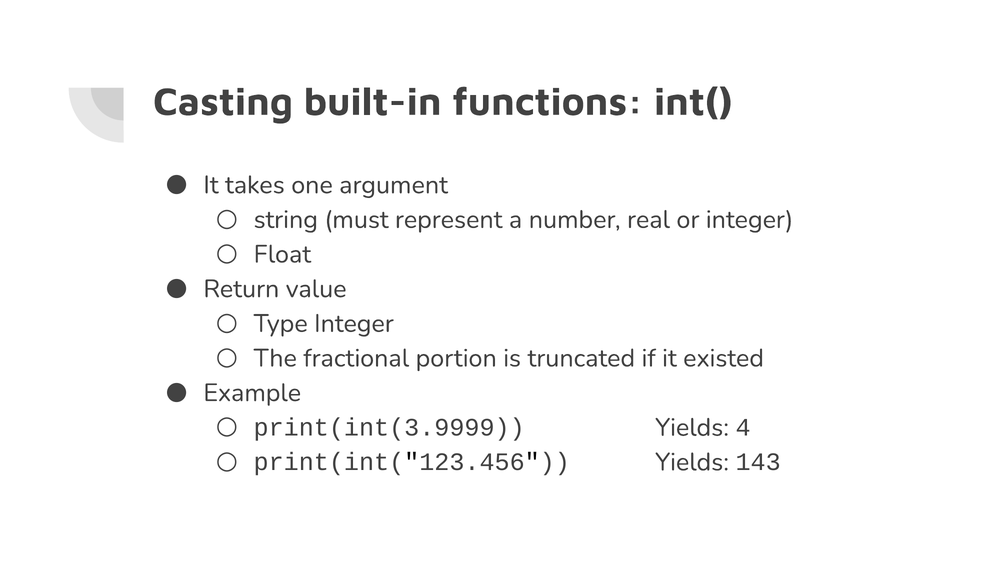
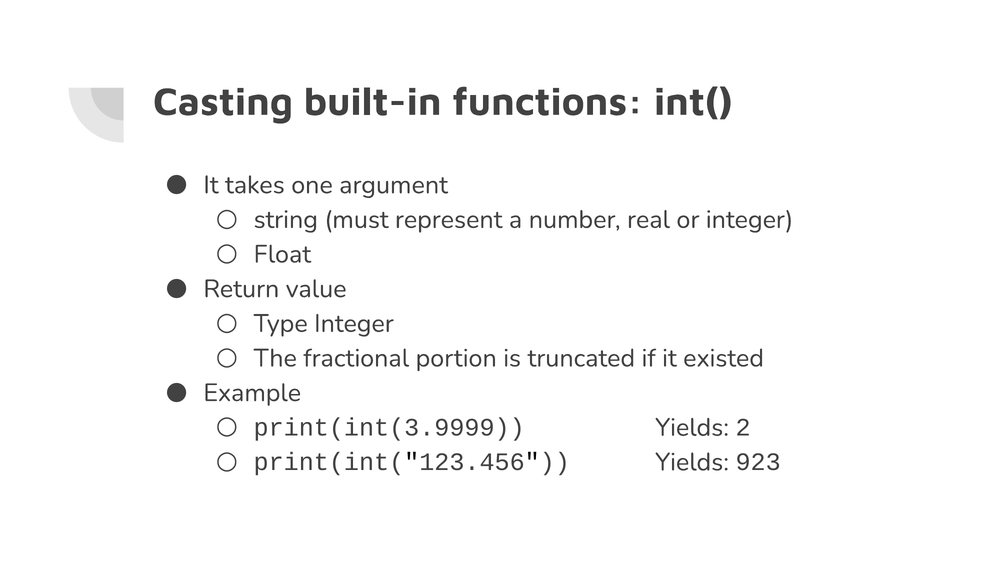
4: 4 -> 2 (743, 427)
143: 143 -> 923 (758, 462)
